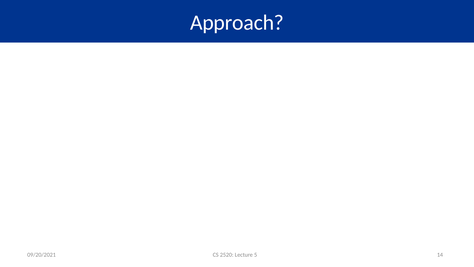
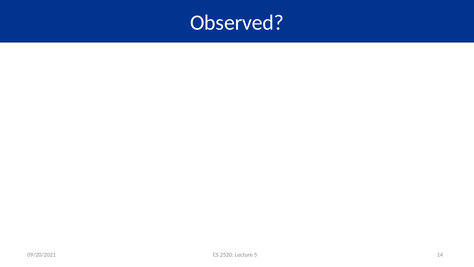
Approach: Approach -> Observed (237, 23)
